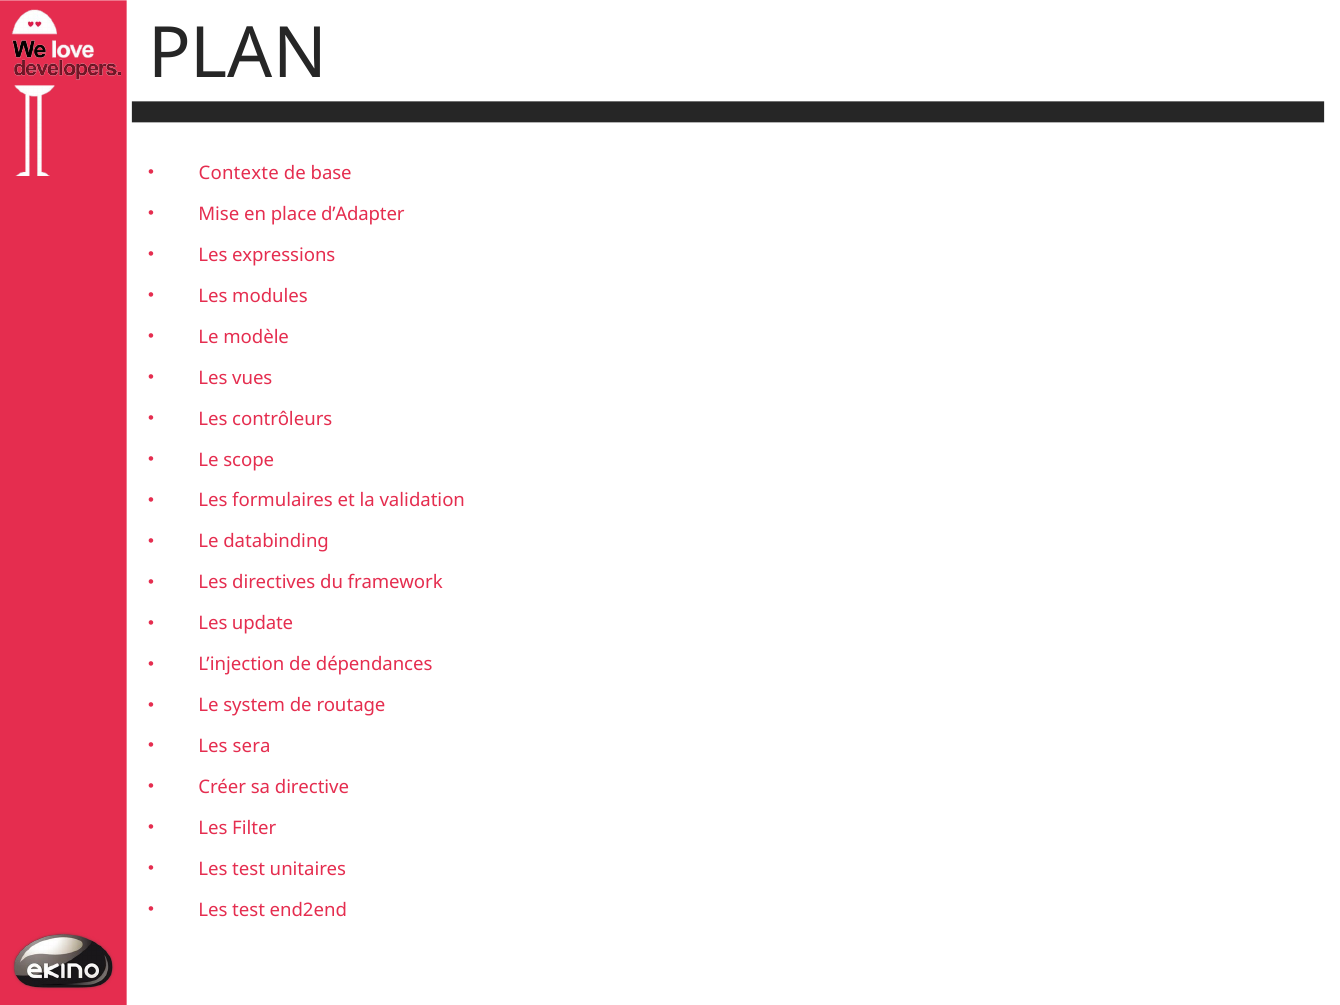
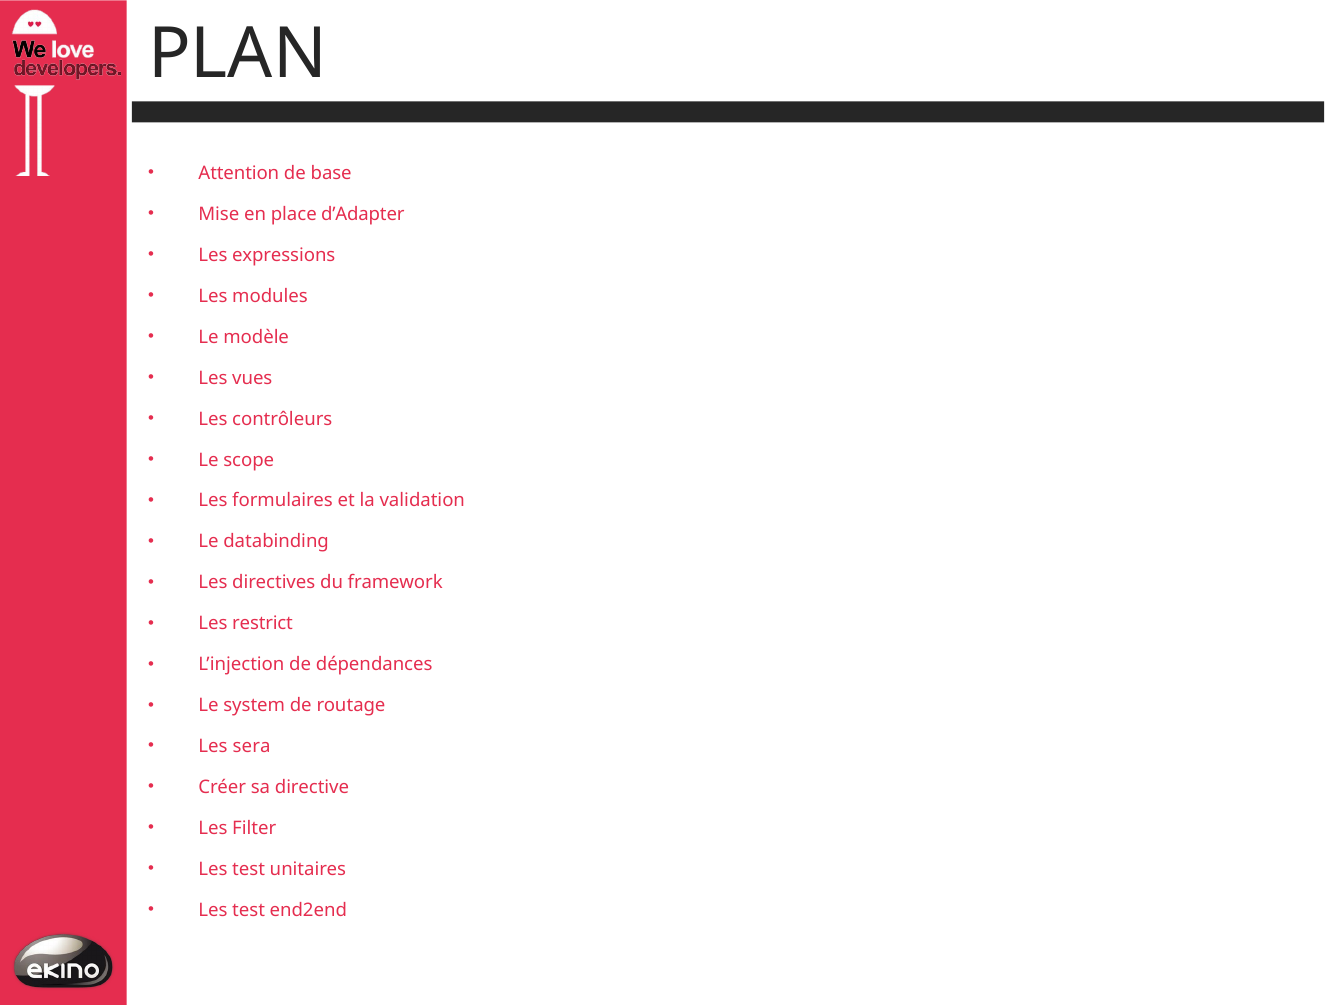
Contexte: Contexte -> Attention (239, 173)
update: update -> restrict (263, 624)
